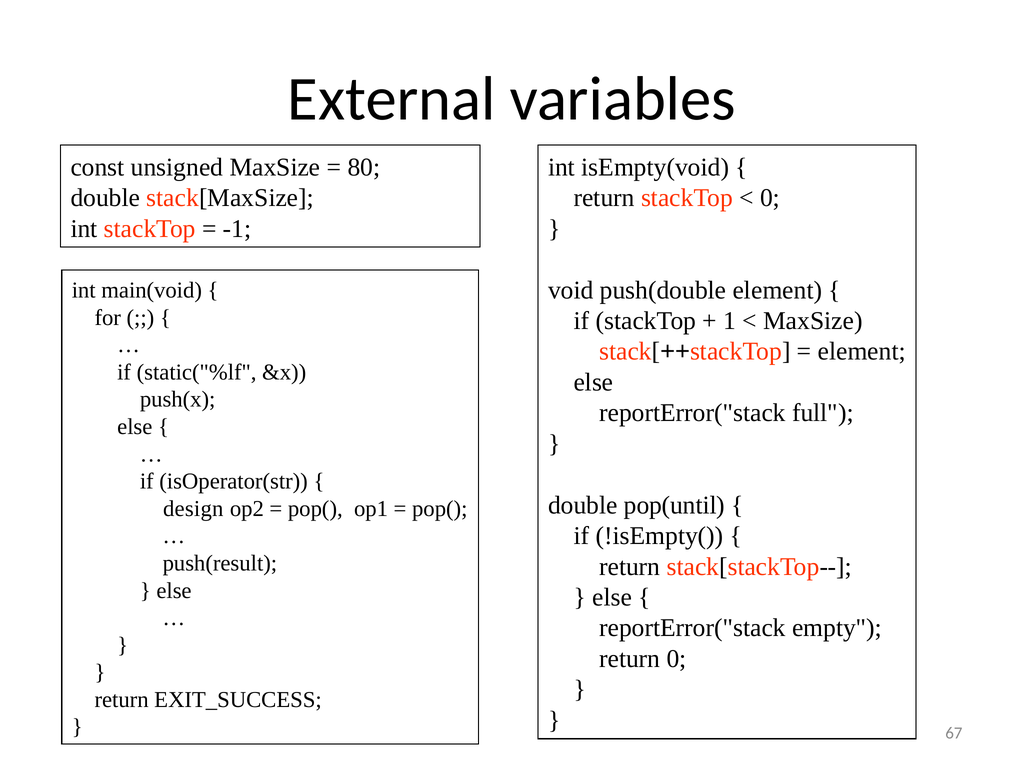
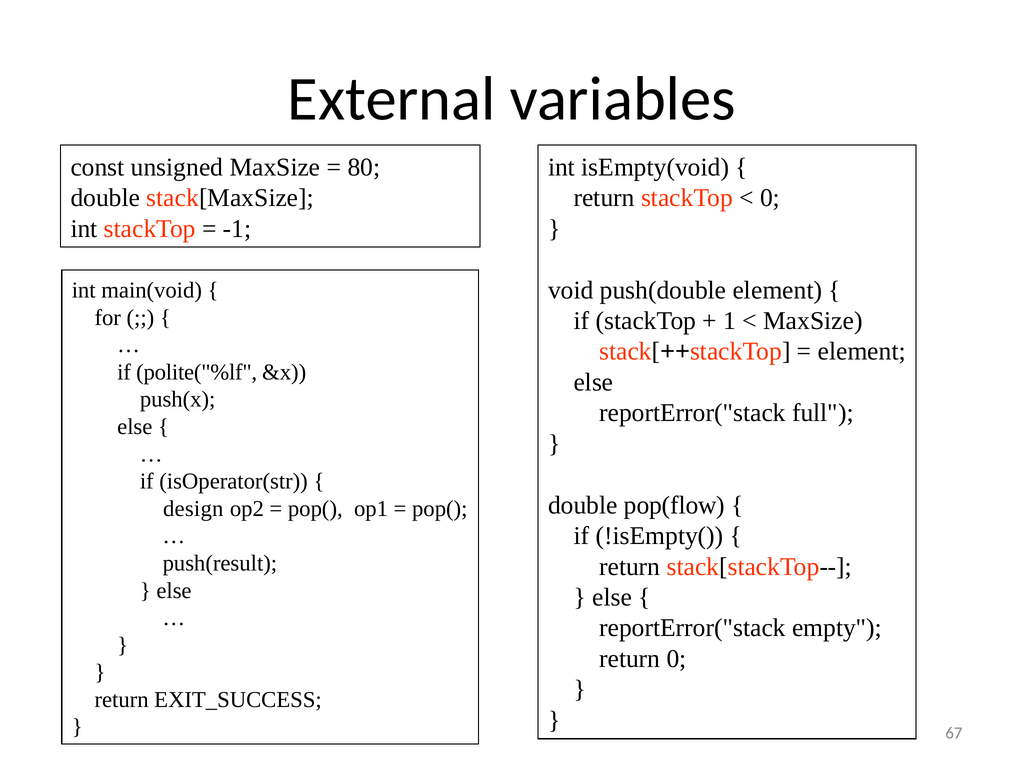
static("%lf: static("%lf -> polite("%lf (197, 372)
pop(until: pop(until -> pop(flow (674, 505)
